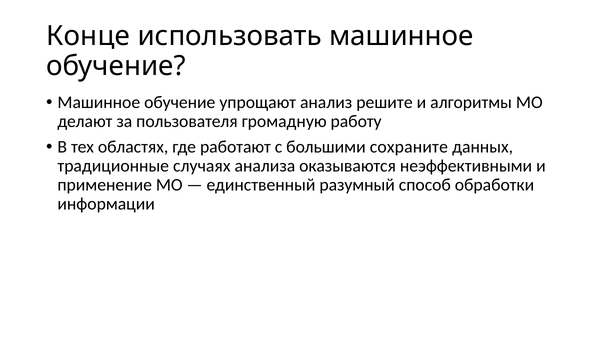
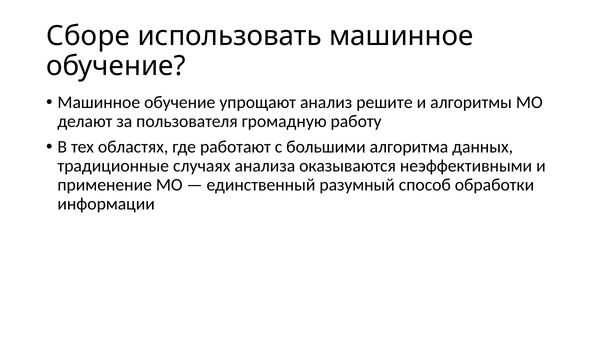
Конце: Конце -> Сборе (88, 36)
сохраните: сохраните -> алгоритма (409, 147)
